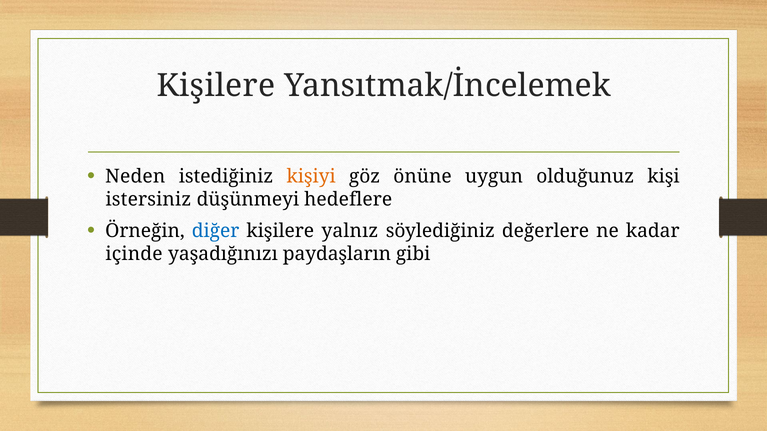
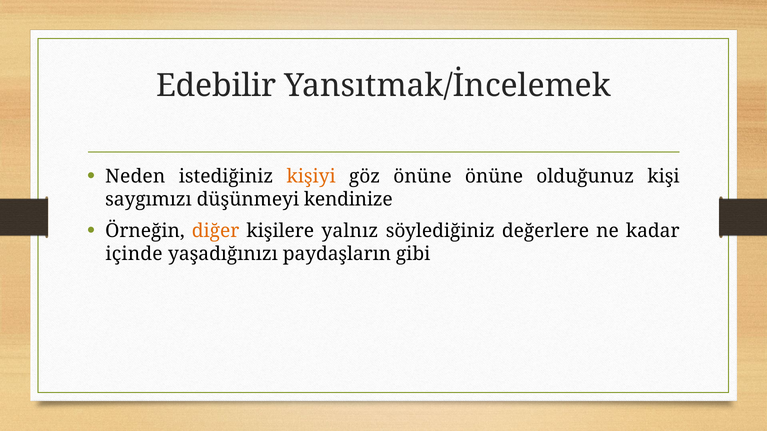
Kişilere: Kişilere -> Edebilir (216, 86)
önüne uygun: uygun -> önüne (494, 177)
istersiniz: istersiniz -> saygımızı (148, 200)
hedeflere: hedeflere -> kendinize (348, 200)
diğer colour: blue -> orange (216, 231)
